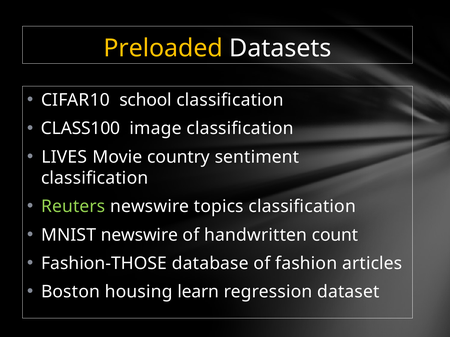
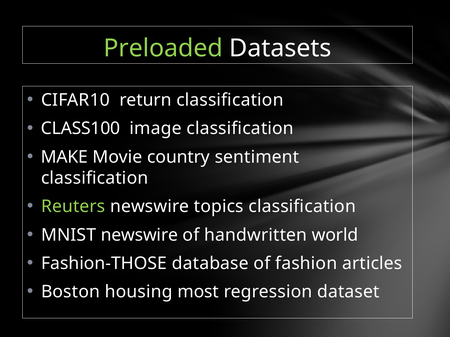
Preloaded colour: yellow -> light green (163, 48)
school: school -> return (146, 100)
LIVES: LIVES -> MAKE (64, 157)
count: count -> world (335, 235)
learn: learn -> most (198, 292)
